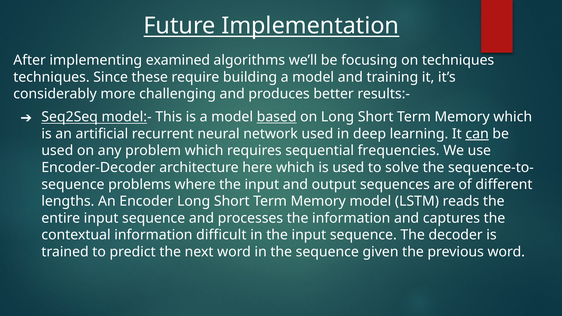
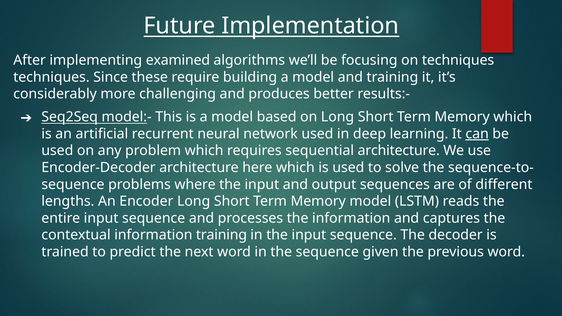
based underline: present -> none (277, 117)
sequential frequencies: frequencies -> architecture (399, 151)
information difficult: difficult -> training (221, 235)
